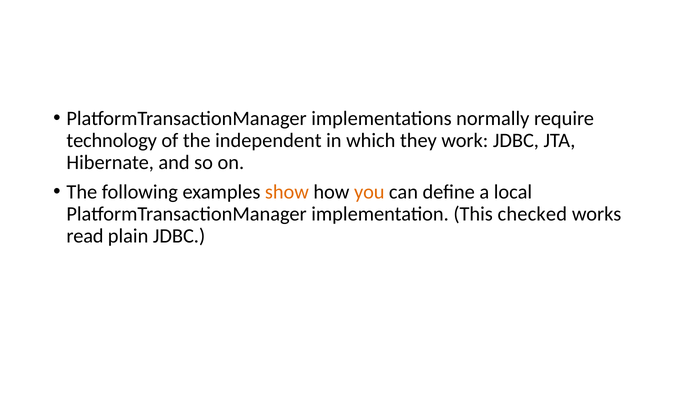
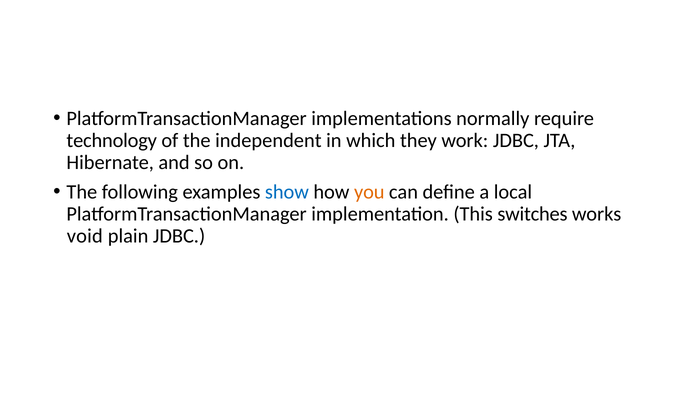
show colour: orange -> blue (287, 192)
checked: checked -> switches (532, 214)
read: read -> void (85, 236)
